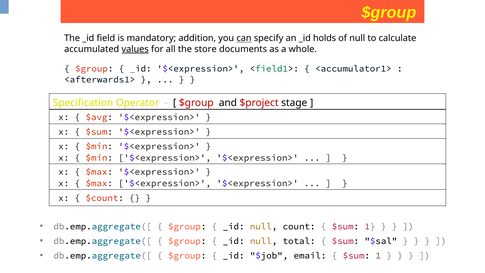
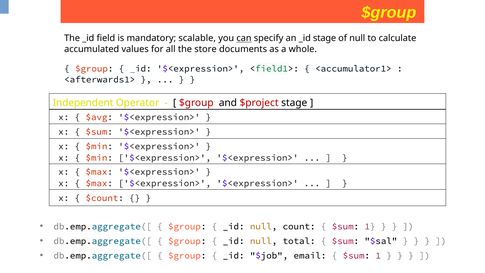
addition: addition -> scalable (197, 38)
_id holds: holds -> stage (325, 38)
values underline: present -> none (135, 49)
Specification: Specification -> Independent (83, 103)
